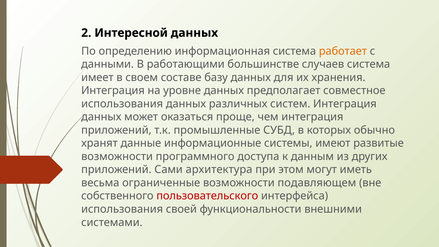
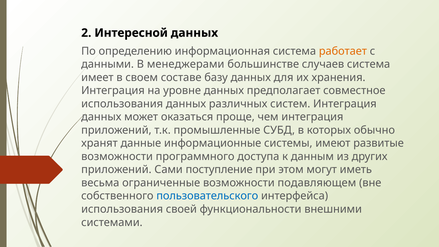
работающими: работающими -> менеджерами (186, 64)
архитектура: архитектура -> поступление (219, 170)
пользовательского colour: red -> blue (207, 196)
